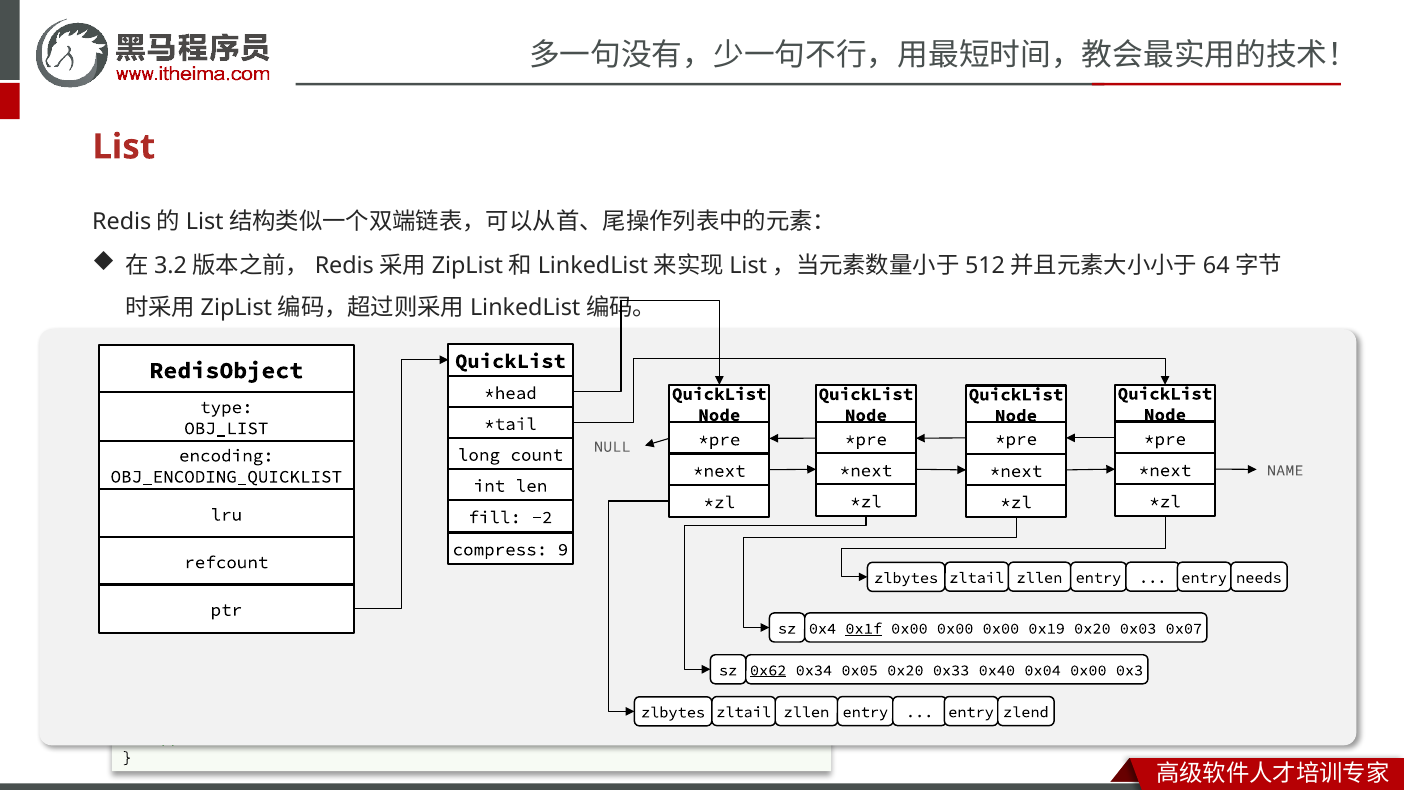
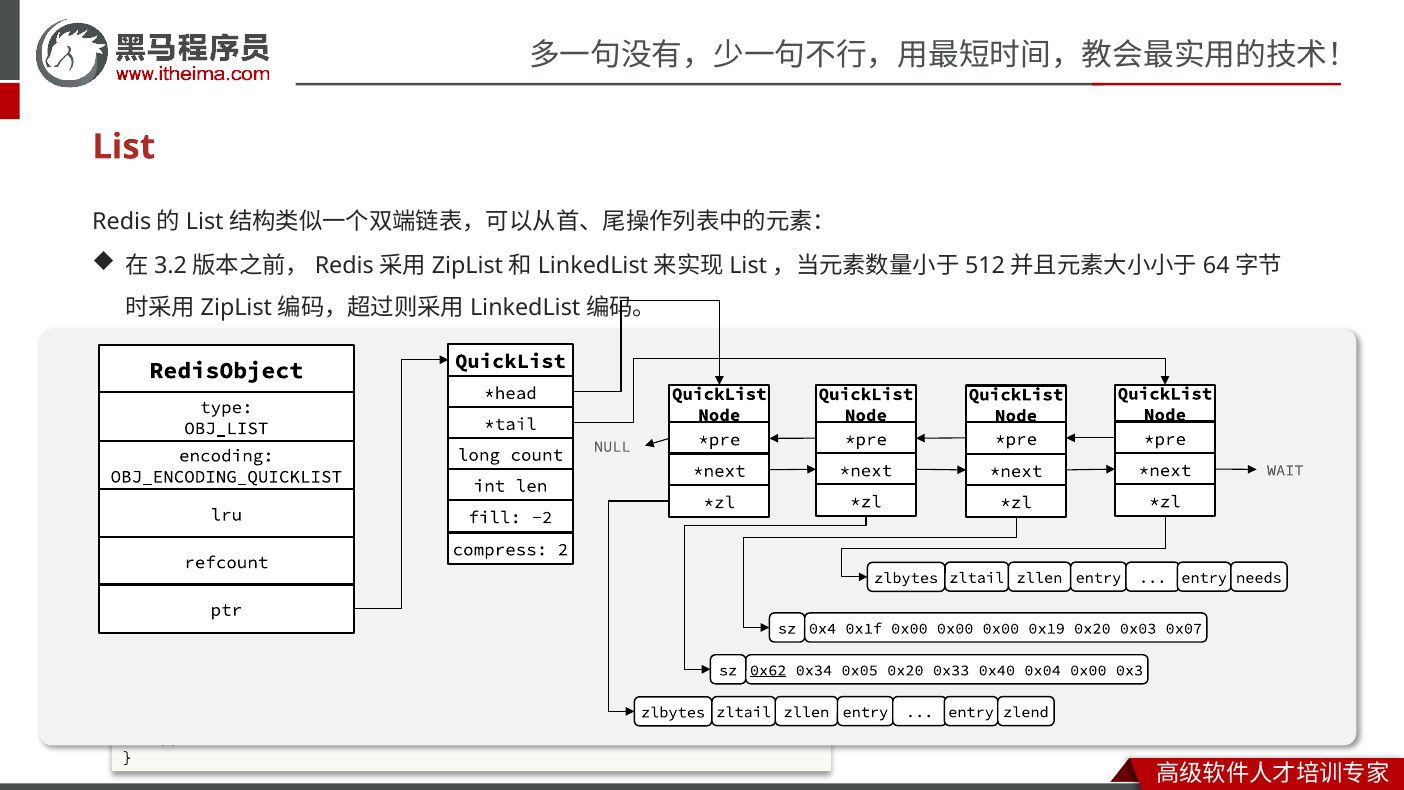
NAME: NAME -> WAIT (1285, 470)
9: 9 -> 2 (563, 549)
0x1f underline: present -> none (864, 628)
